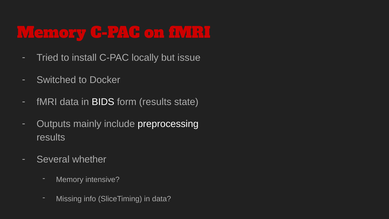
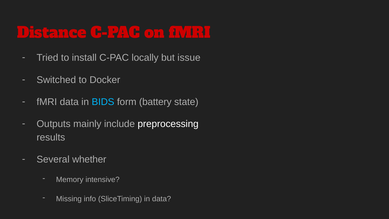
Memory: Memory -> Distance (52, 33)
BIDS colour: white -> light blue (103, 102)
form results: results -> battery (155, 102)
